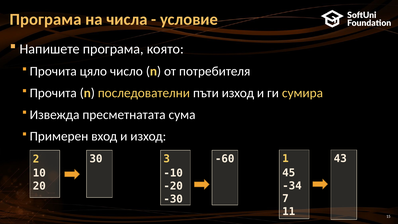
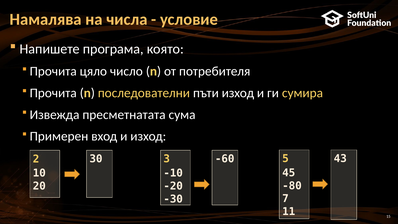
Програма: Програма -> Намалява (46, 19)
1: 1 -> 5 (285, 159)
-34: -34 -> -80 (292, 186)
